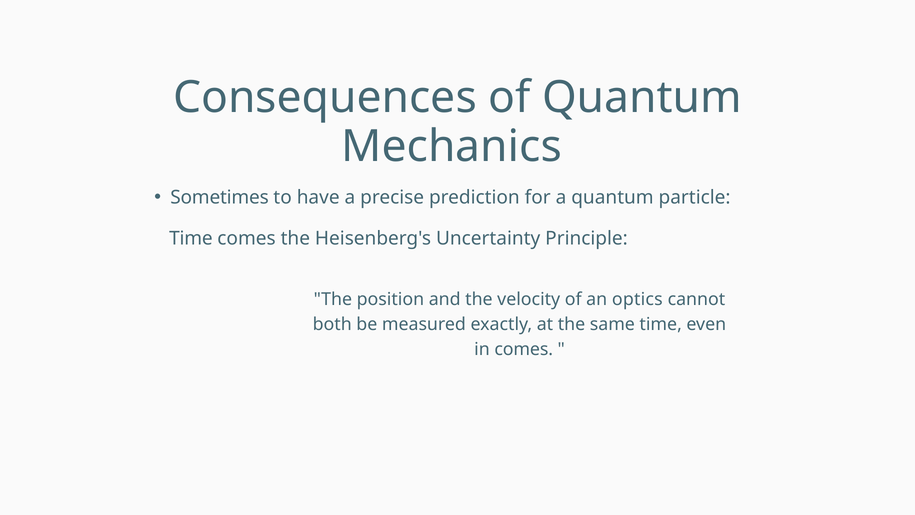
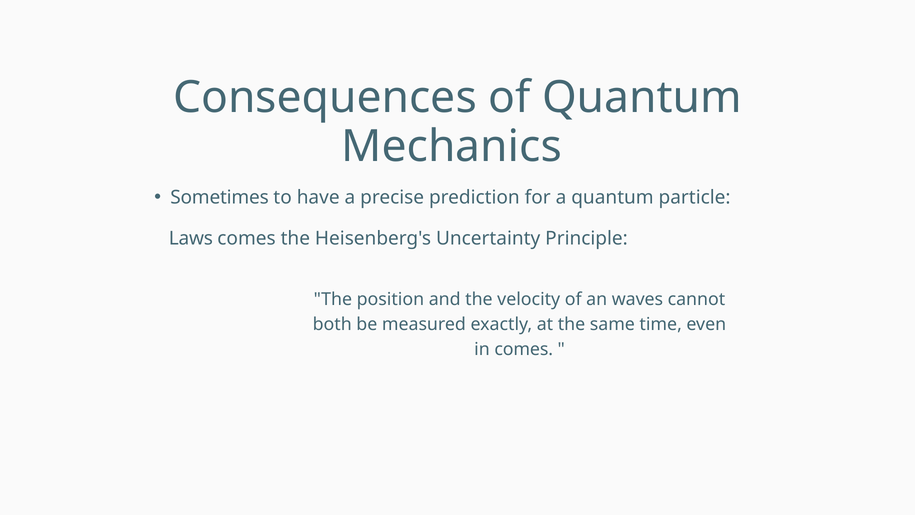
Time: Time -> Laws (191, 238)
optics: optics -> waves (637, 299)
